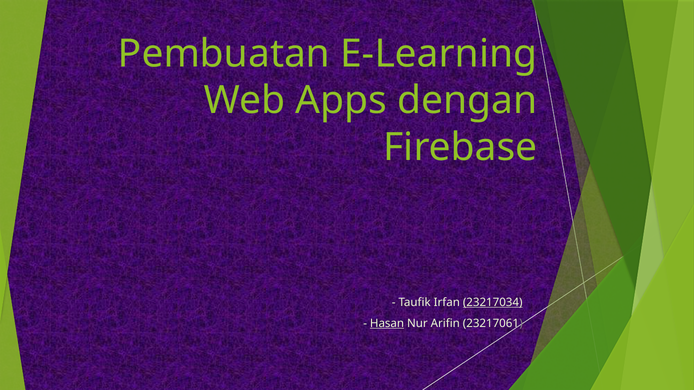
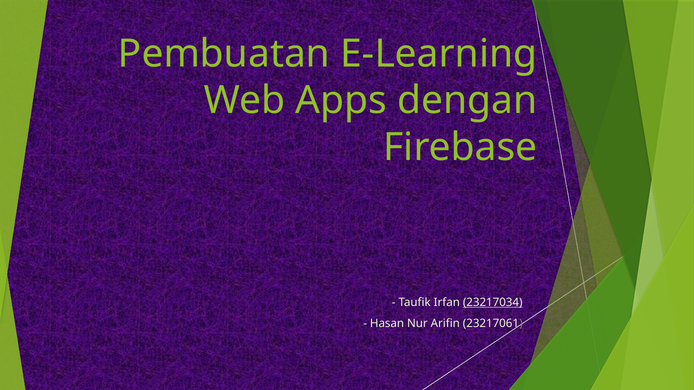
Hasan underline: present -> none (387, 324)
